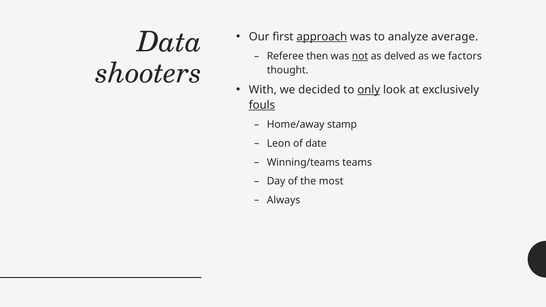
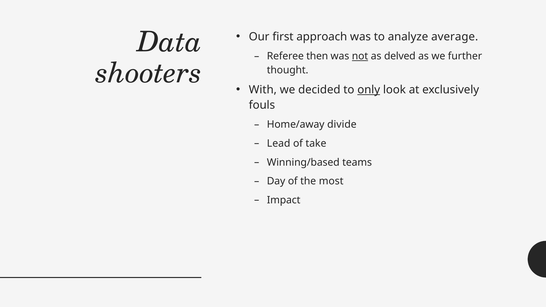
approach underline: present -> none (322, 37)
factors: factors -> further (465, 56)
fouls underline: present -> none (262, 105)
stamp: stamp -> divide (342, 125)
Leon: Leon -> Lead (279, 143)
date: date -> take (316, 143)
Winning/teams: Winning/teams -> Winning/based (303, 162)
Always: Always -> Impact (284, 200)
